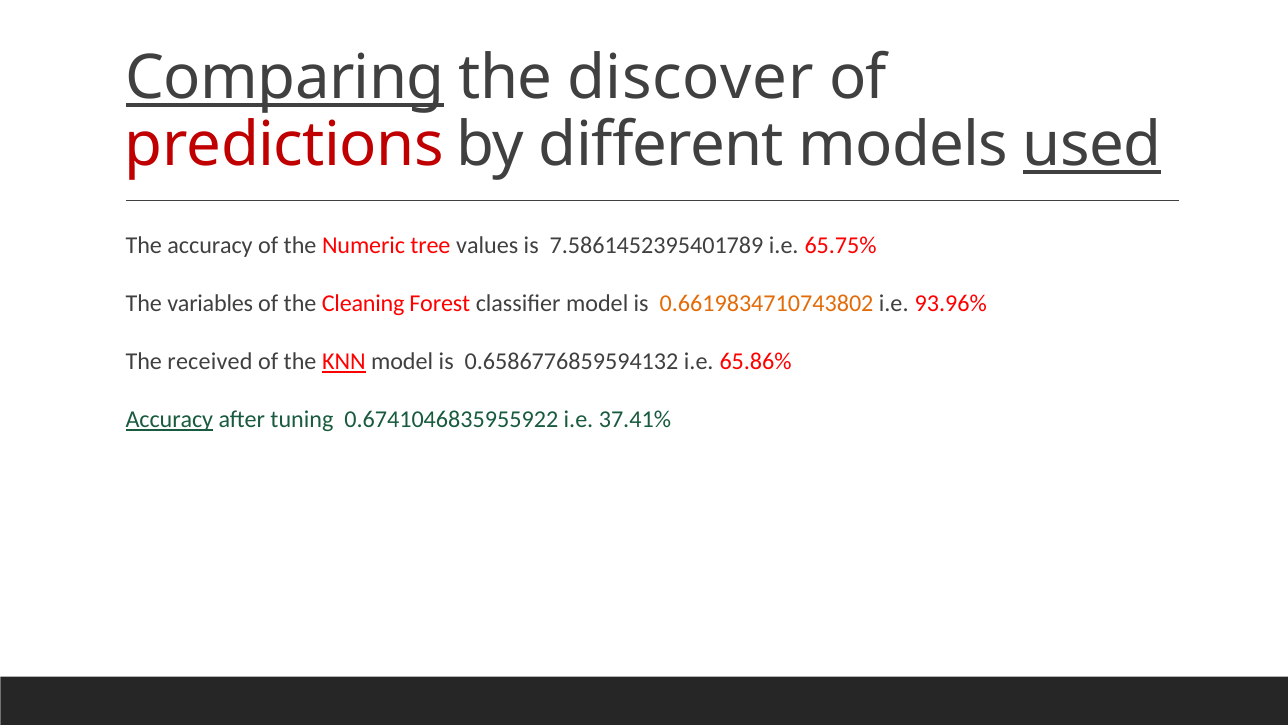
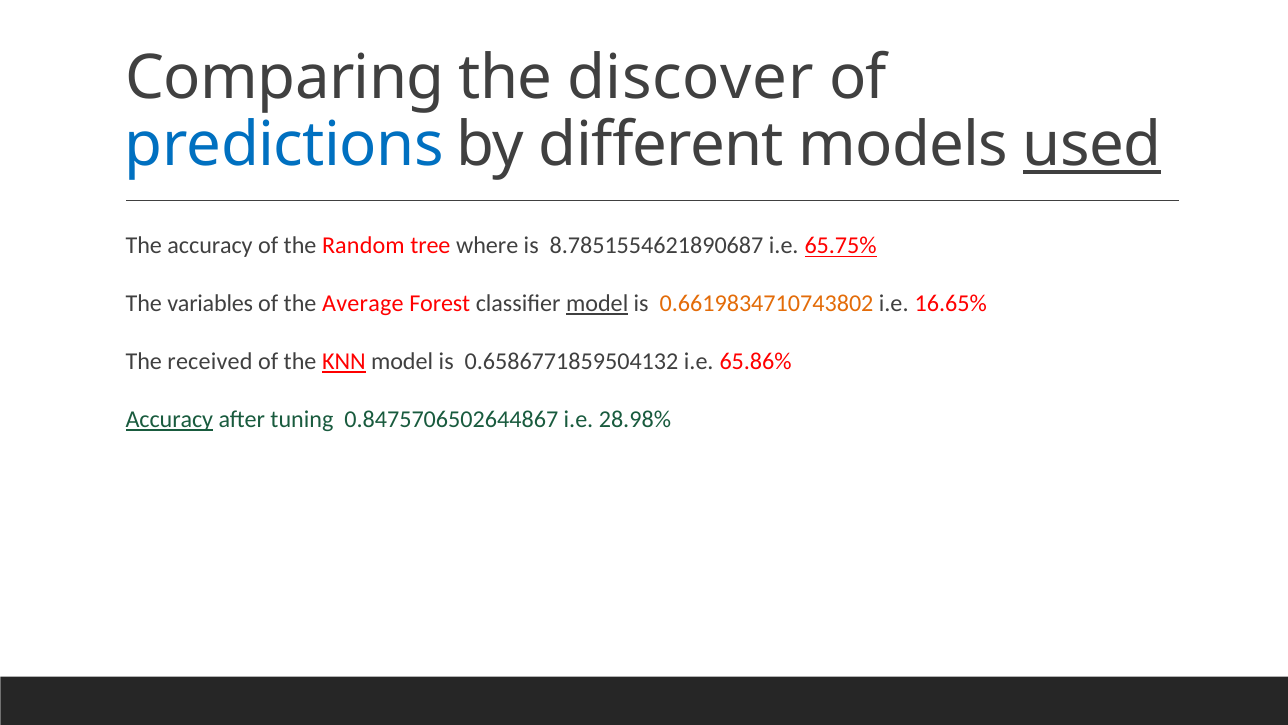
Comparing underline: present -> none (285, 78)
predictions colour: red -> blue (284, 145)
Numeric: Numeric -> Random (363, 246)
values: values -> where (487, 246)
7.5861452395401789: 7.5861452395401789 -> 8.7851554621890687 (656, 246)
65.75% underline: none -> present (841, 246)
Cleaning: Cleaning -> Average (363, 304)
model underline: none -> present (597, 304)
93.96%: 93.96% -> 16.65% (951, 304)
0.6586776859594132: 0.6586776859594132 -> 0.6586771859504132 (571, 361)
0.6741046835955922: 0.6741046835955922 -> 0.8475706502644867 (451, 419)
37.41%: 37.41% -> 28.98% (635, 419)
